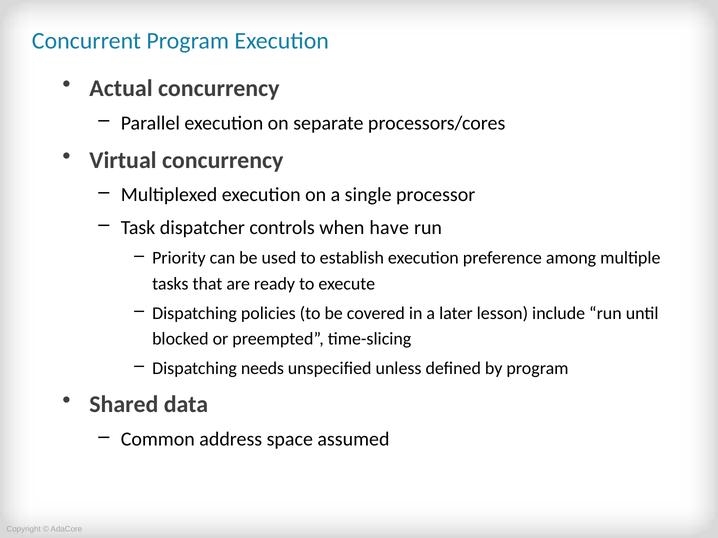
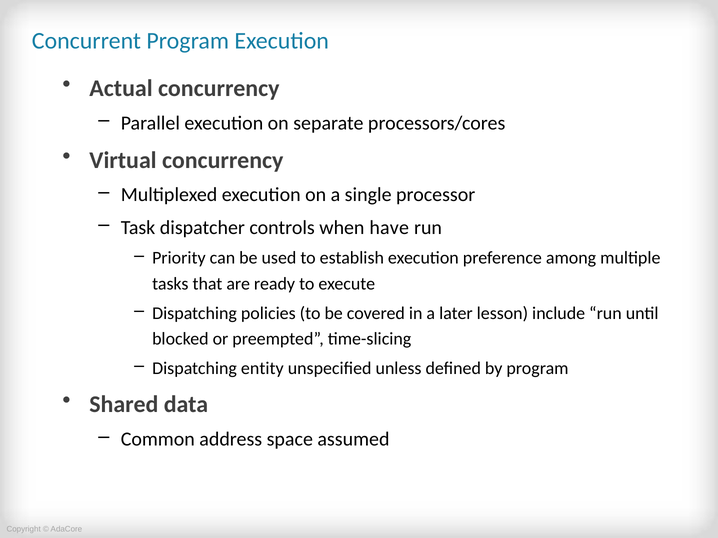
needs: needs -> entity (262, 369)
